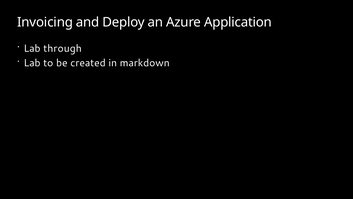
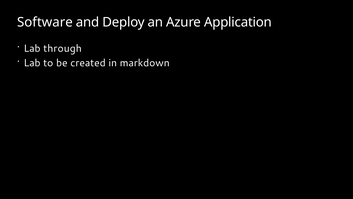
Invoicing: Invoicing -> Software (45, 22)
